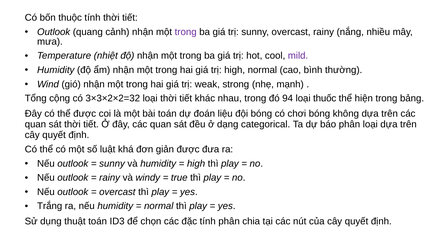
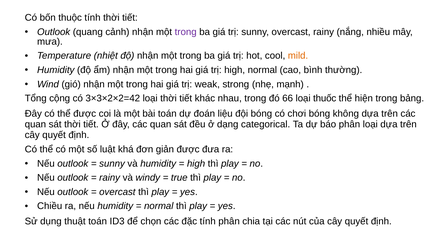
mild colour: purple -> orange (298, 56)
3×3×2×2=32: 3×3×2×2=32 -> 3×3×2×2=42 (113, 98)
94: 94 -> 66 (288, 98)
Trắng: Trắng -> Chiều (50, 206)
